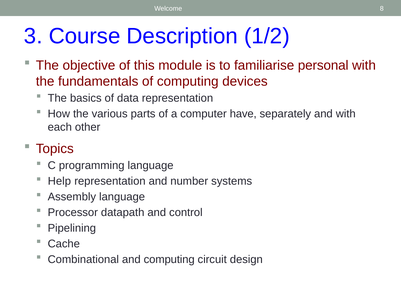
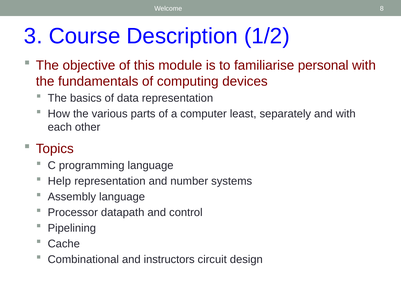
have: have -> least (243, 114)
and computing: computing -> instructors (169, 259)
